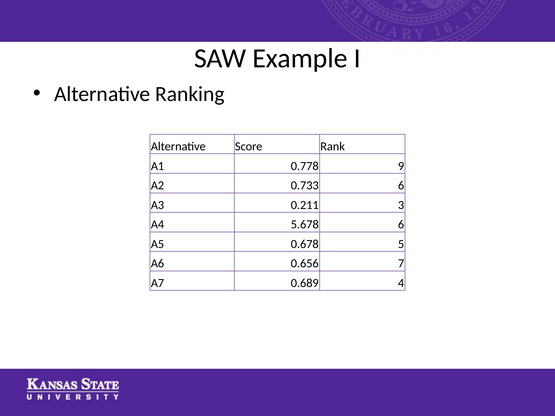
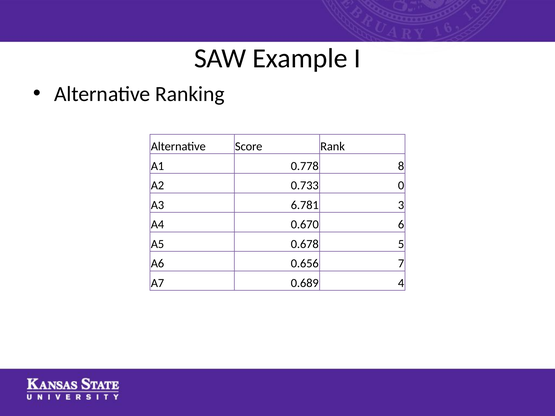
9: 9 -> 8 (401, 166)
0.733 6: 6 -> 0 (401, 186)
0.211: 0.211 -> 6.781 (305, 205)
5.678: 5.678 -> 0.670 (305, 225)
